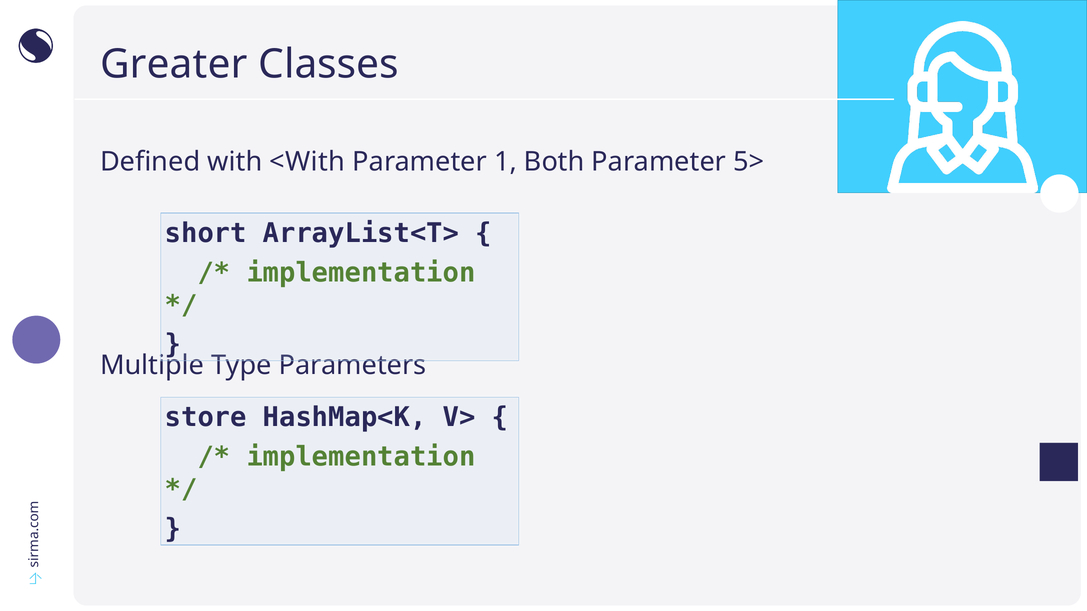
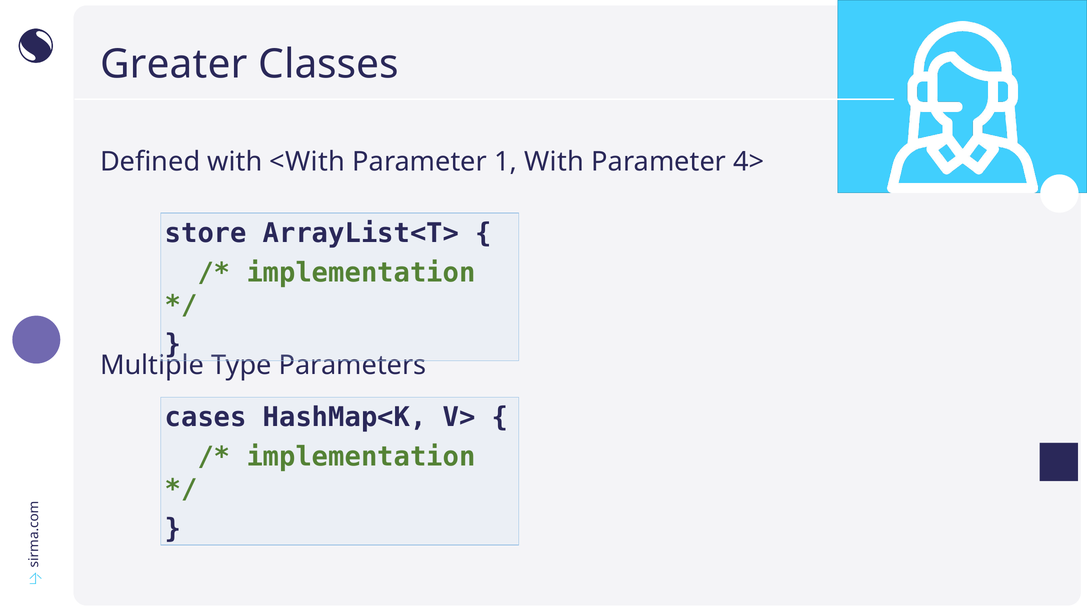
1 Both: Both -> With (554, 162)
5>: 5> -> 4> (749, 162)
short: short -> store (206, 233)
store: store -> cases (206, 418)
